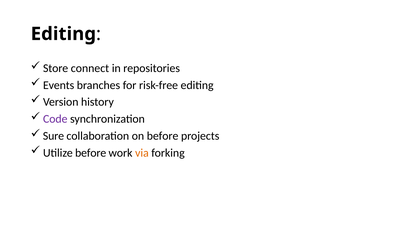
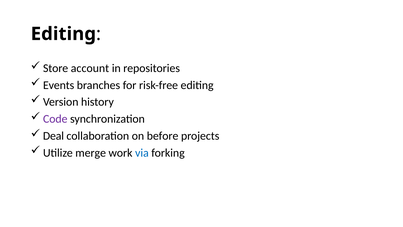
connect: connect -> account (90, 68)
Sure: Sure -> Deal (53, 136)
Utilize before: before -> merge (91, 153)
via colour: orange -> blue (142, 153)
